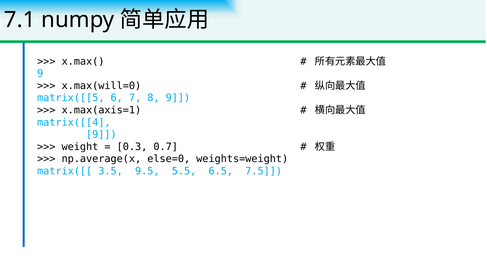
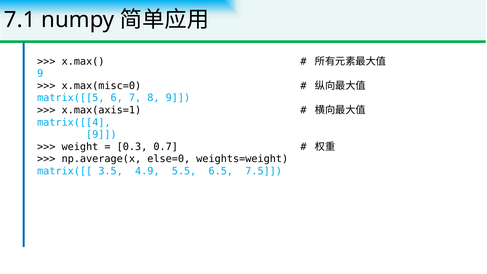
x.max(will=0: x.max(will=0 -> x.max(misc=0 (101, 86)
9.5: 9.5 -> 4.9 (147, 171)
